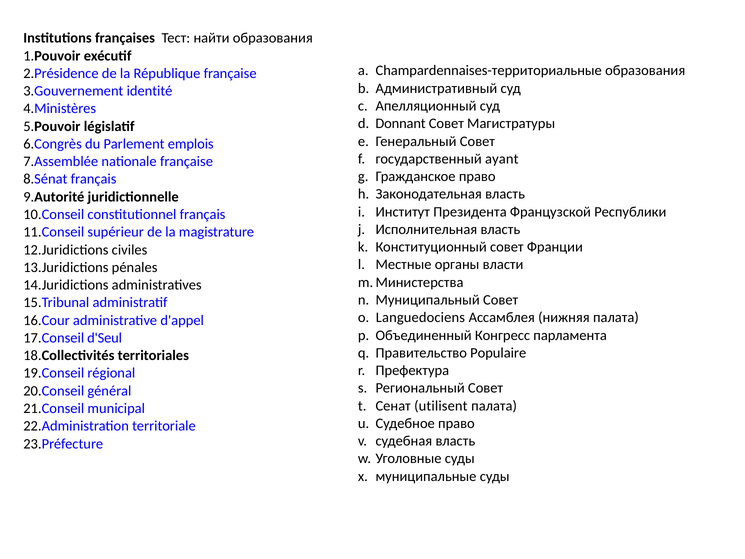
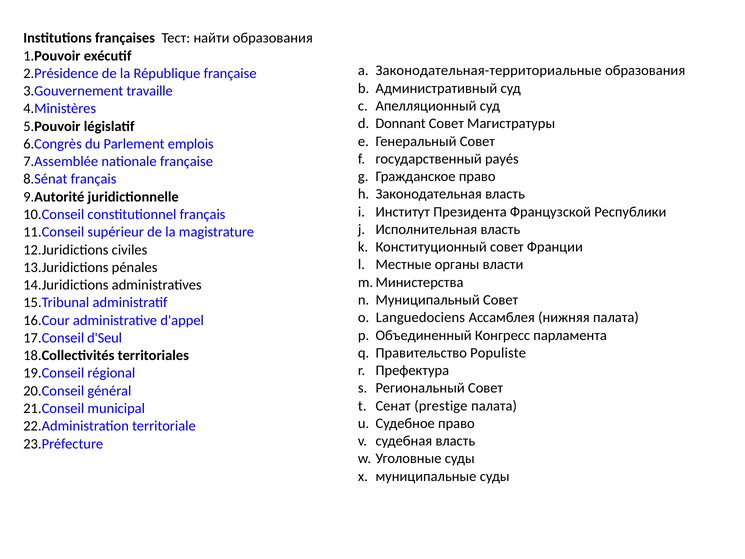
Champardennaises-территориальные: Champardennaises-территориальные -> Законодательная-территориальные (489, 71)
identité: identité -> travaille (150, 91)
ayant: ayant -> payés (502, 159)
Populaire: Populaire -> Populiste (498, 353)
utilisent: utilisent -> prestige (441, 406)
